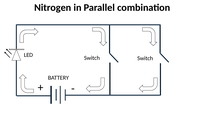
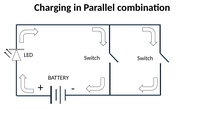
Nitrogen: Nitrogen -> Charging (53, 8)
